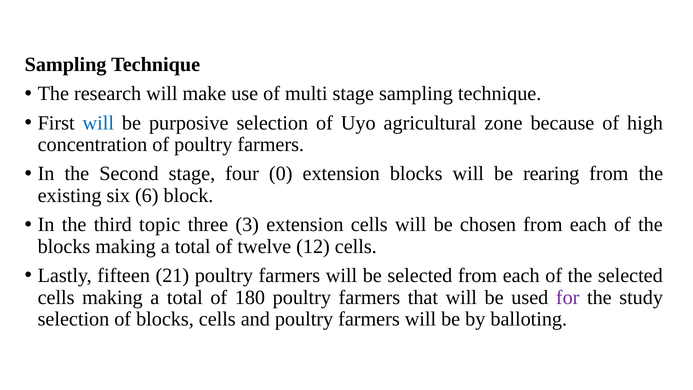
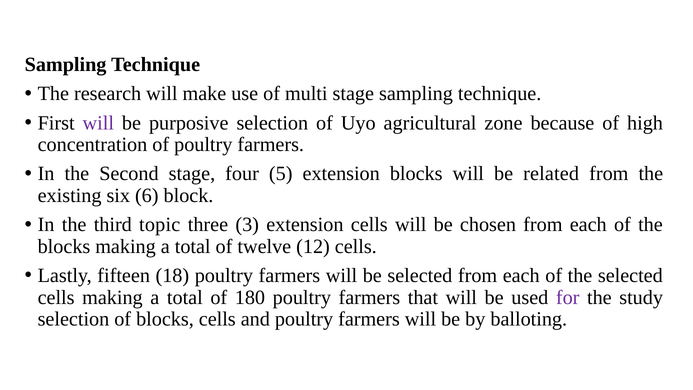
will colour: blue -> purple (98, 123)
0: 0 -> 5 (281, 174)
rearing: rearing -> related (551, 174)
21: 21 -> 18 (172, 275)
